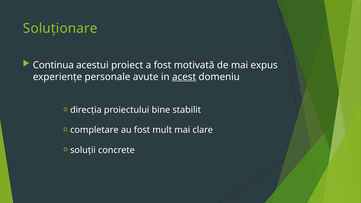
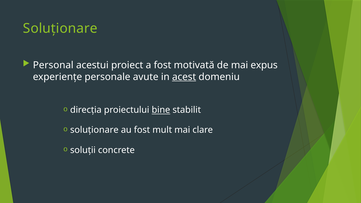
Continua: Continua -> Personal (53, 65)
bine underline: none -> present (161, 110)
completare: completare -> soluționare (94, 130)
